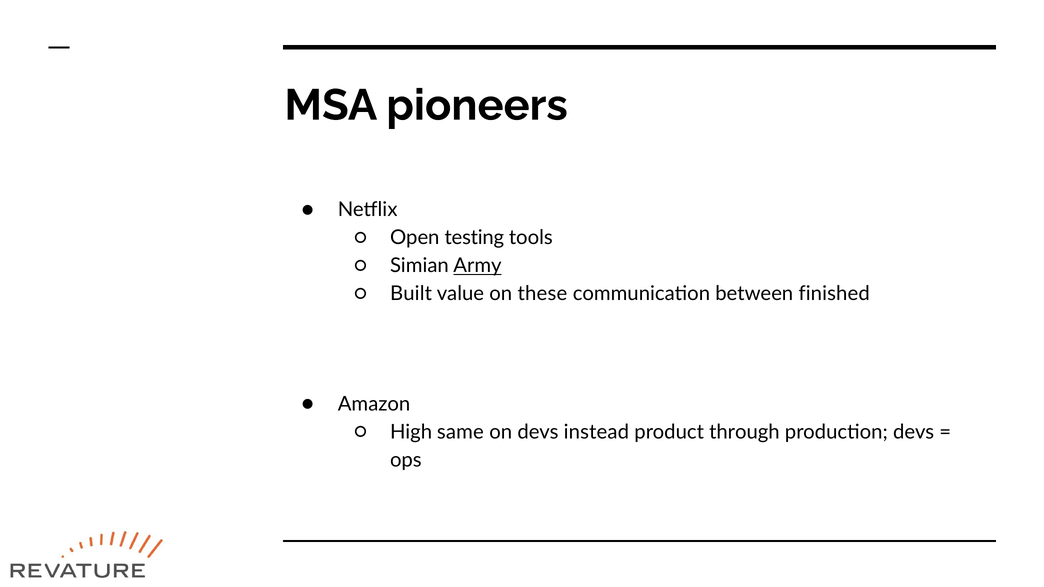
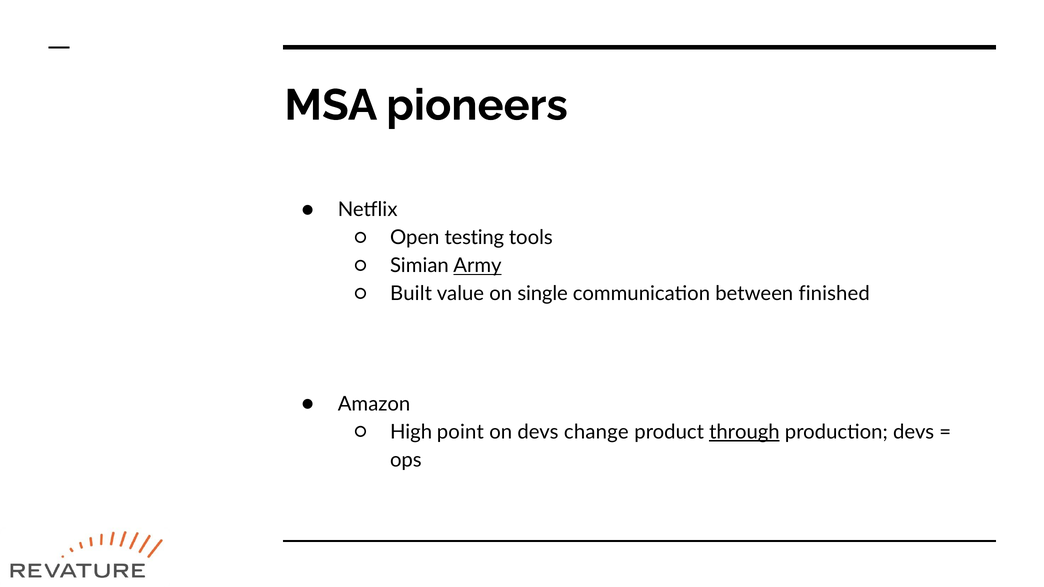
these: these -> single (543, 294)
same: same -> point (460, 432)
instead: instead -> change (596, 432)
through underline: none -> present (744, 432)
